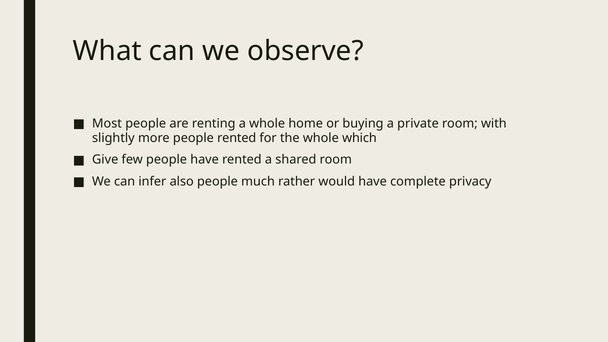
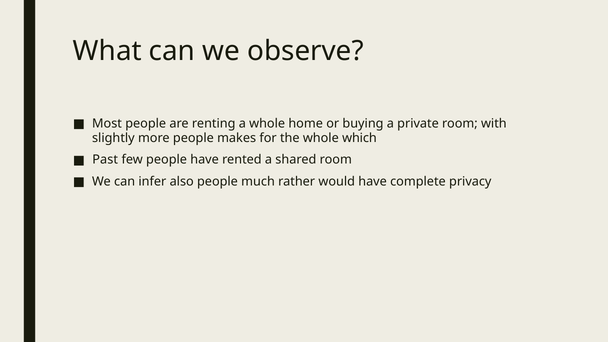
people rented: rented -> makes (237, 138)
Give: Give -> Past (105, 160)
